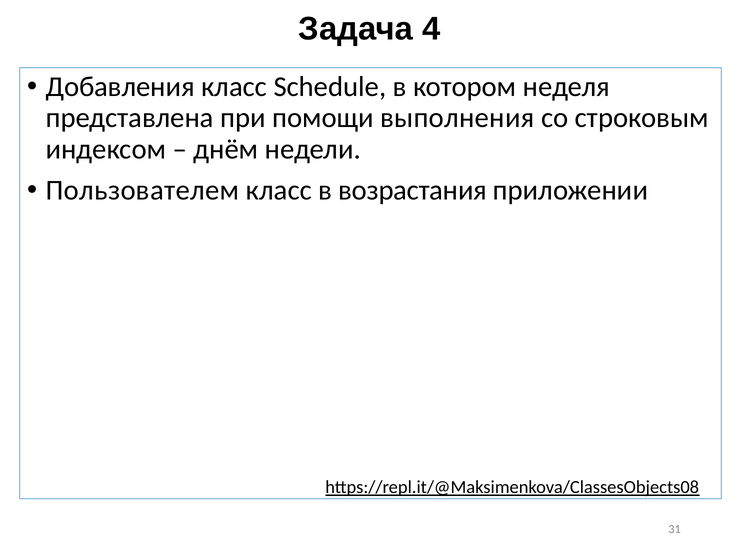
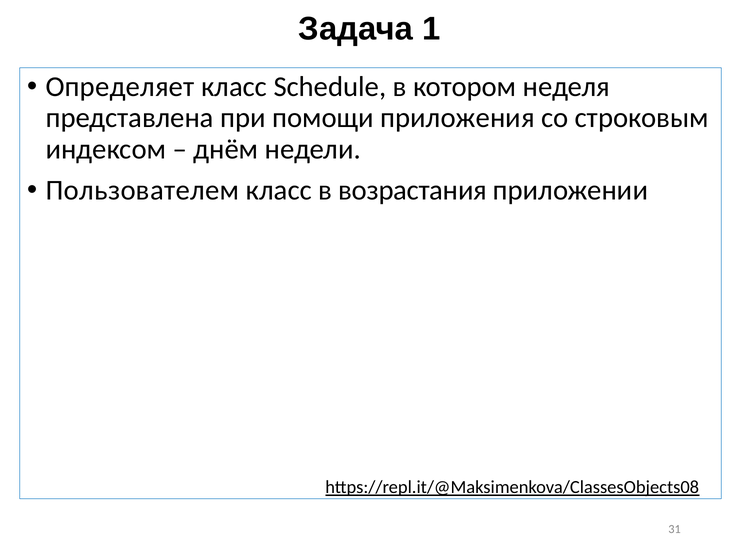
4: 4 -> 1 (431, 29)
Добавления: Добавления -> Определяет (120, 87)
выполнения: выполнения -> приложения (457, 118)
